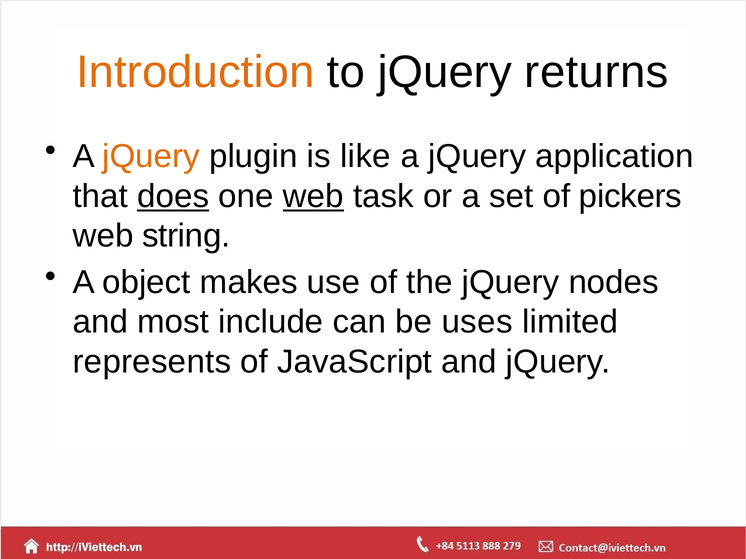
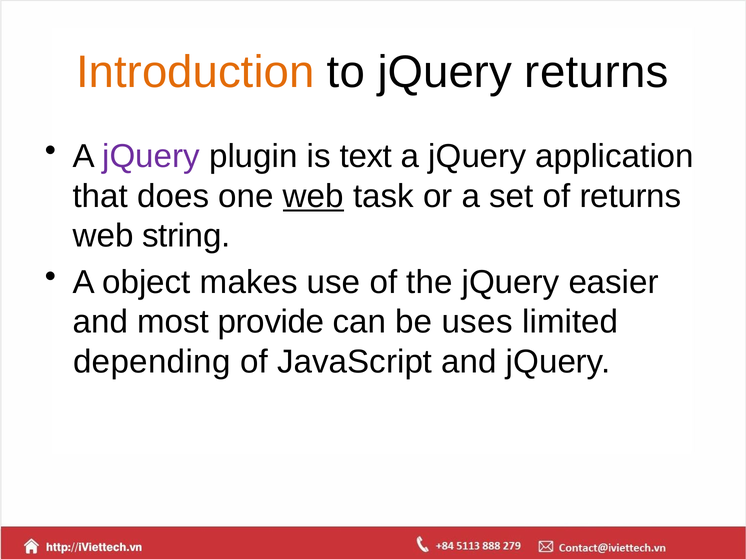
jQuery colour: orange -> purple (151, 156)
like: like -> text (366, 156)
does underline: present -> none (173, 196)
of pickers: pickers -> returns (630, 196)
nodes: nodes -> easier (614, 283)
include: include -> provide (271, 322)
represents: represents -> depending (152, 362)
